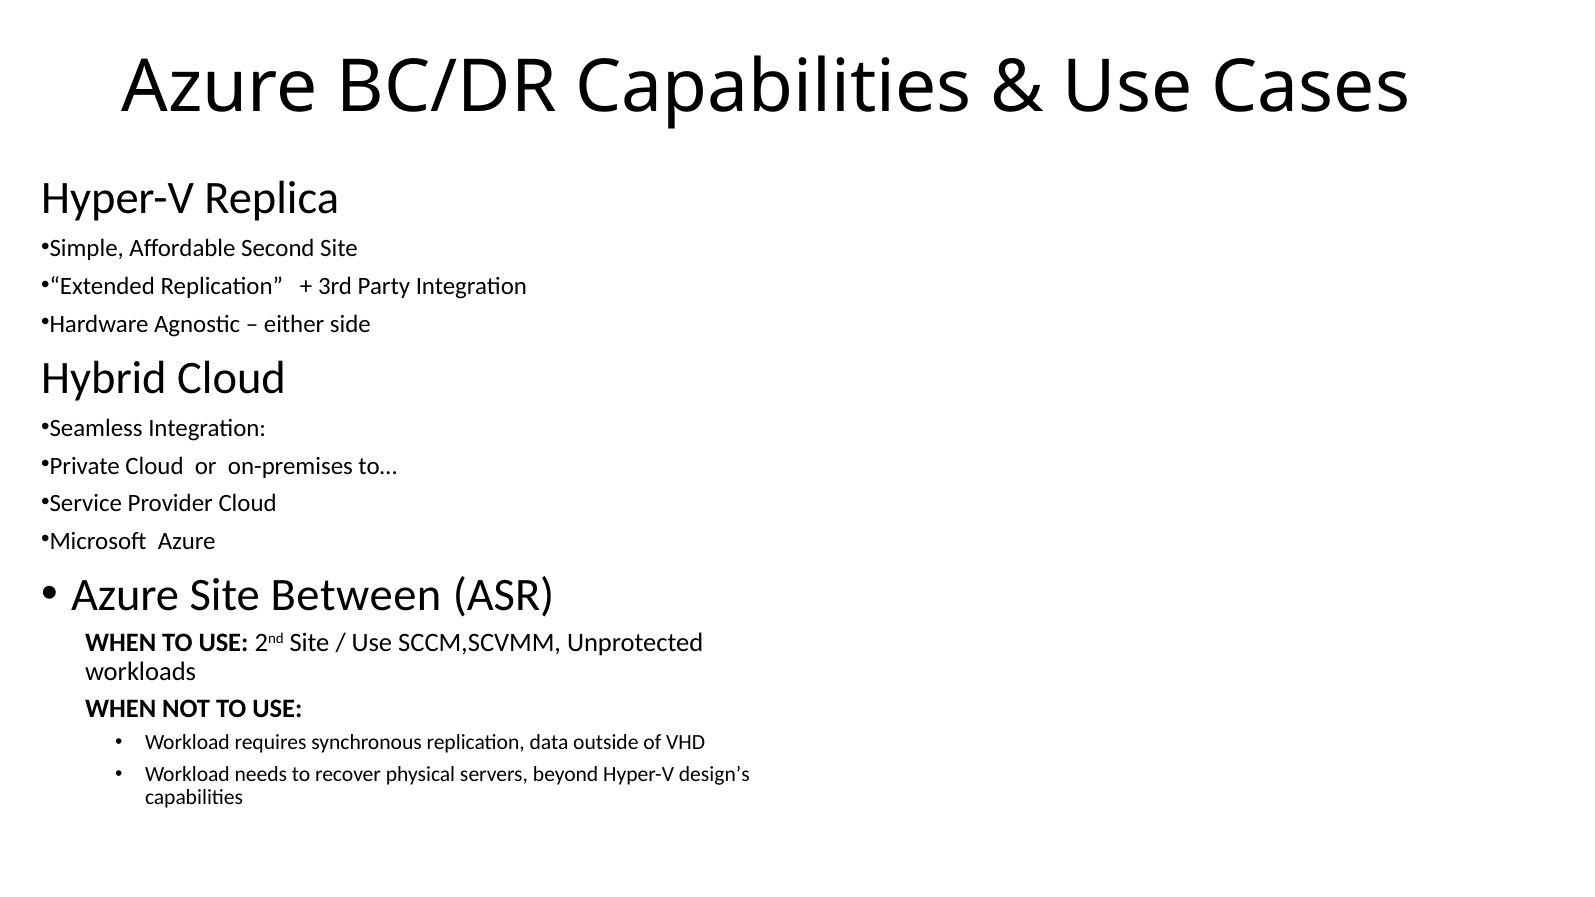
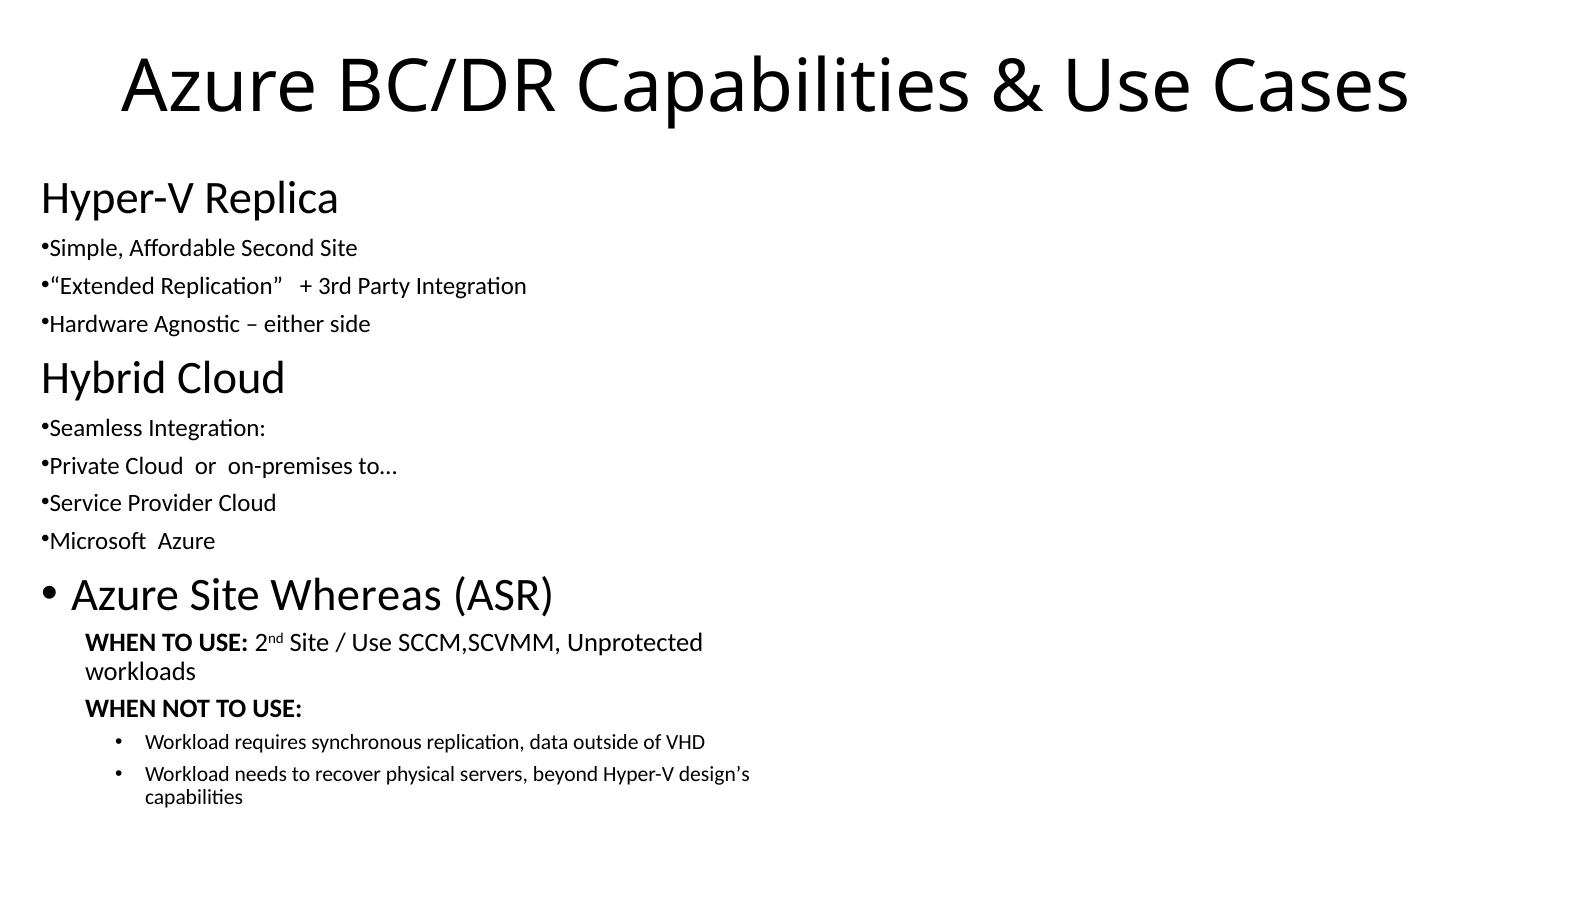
Between: Between -> Whereas (356, 595)
